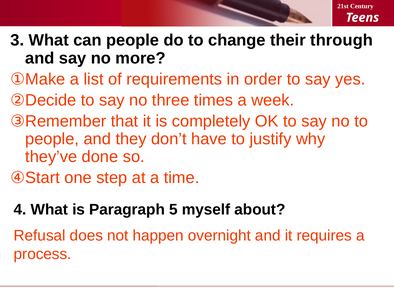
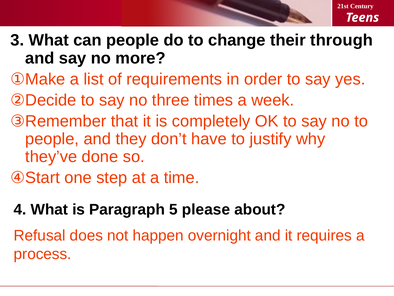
myself: myself -> please (206, 209)
